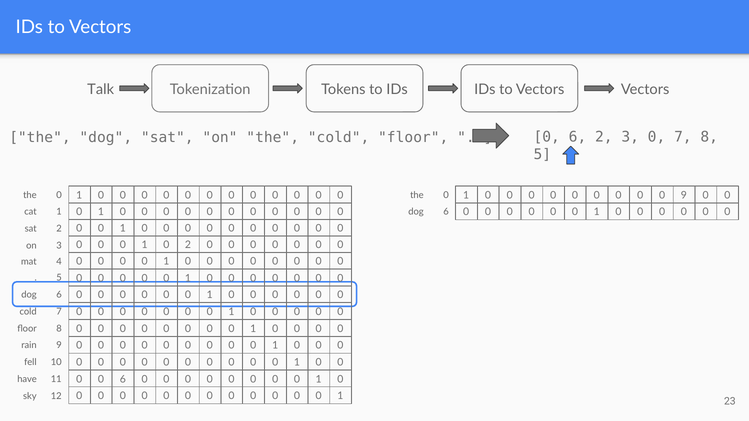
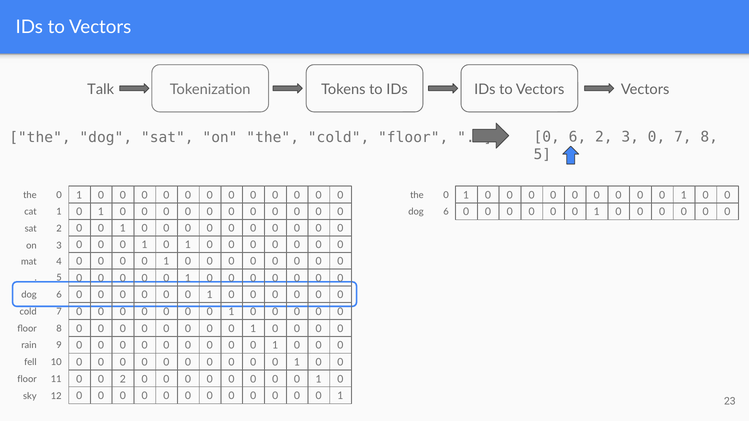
9: 9 -> 1 (684, 195)
2: 2 -> 1 (188, 245)
0 0 6: 6 -> 2 (123, 379)
have: have -> floor (27, 380)
